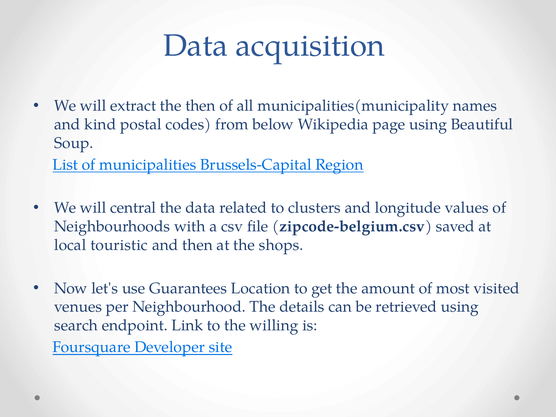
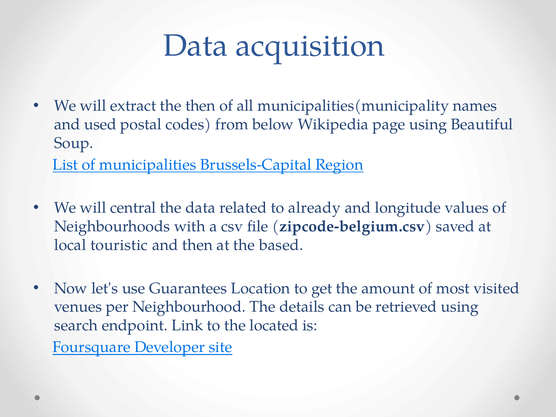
kind: kind -> used (100, 124)
clusters: clusters -> already (314, 208)
shops: shops -> based (281, 245)
willing: willing -> located (274, 325)
